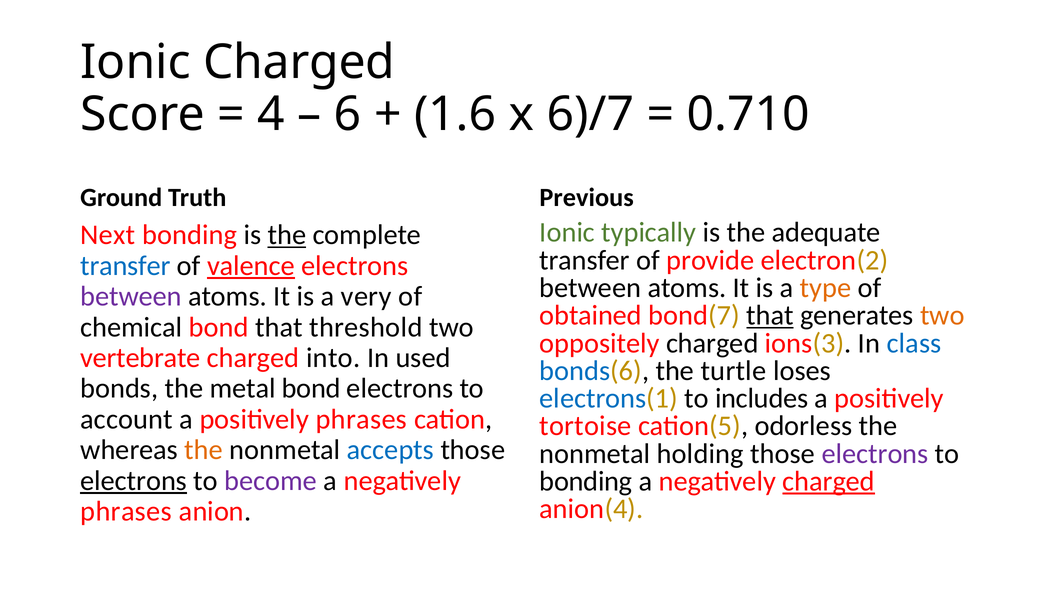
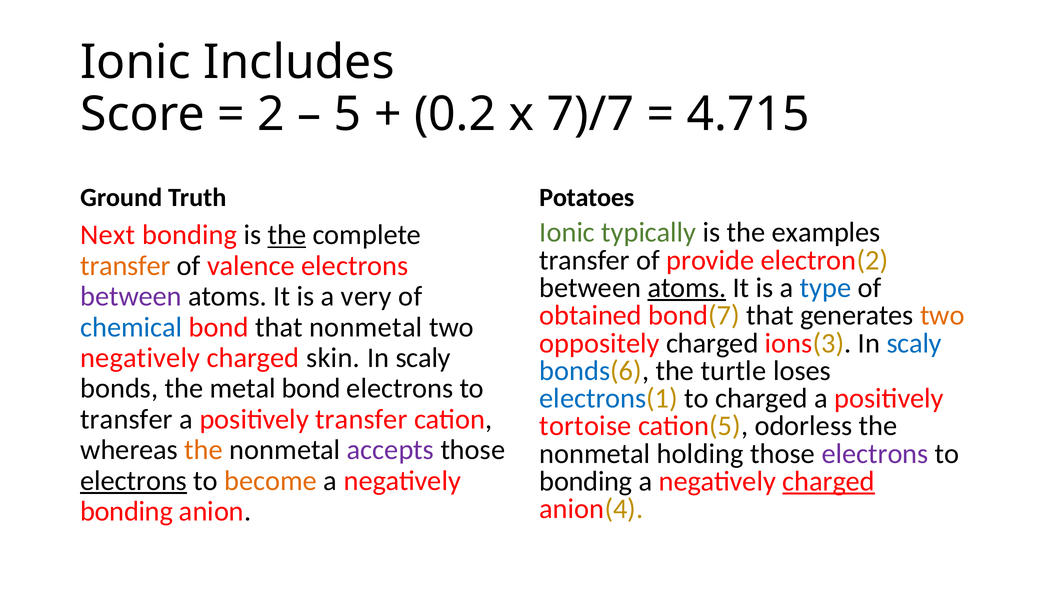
Ionic Charged: Charged -> Includes (299, 62)
4: 4 -> 2 (271, 114)
6: 6 -> 5 (348, 114)
1.6: 1.6 -> 0.2 (455, 114)
6)/7: 6)/7 -> 7)/7 (591, 114)
0.710: 0.710 -> 4.715 (748, 114)
Previous: Previous -> Potatoes (587, 197)
adequate: adequate -> examples (826, 232)
transfer colour: blue -> orange (125, 266)
valence underline: present -> none (251, 266)
atoms underline: none -> present (687, 288)
type colour: orange -> blue (826, 288)
that underline: present -> none (770, 315)
chemical colour: black -> blue (131, 327)
that threshold: threshold -> nonmetal (366, 327)
ions(3 In class: class -> scaly (914, 343)
vertebrate: vertebrate -> negatively (140, 358)
into: into -> skin (333, 358)
used: used -> scaly (423, 358)
to includes: includes -> charged (761, 398)
account: account -> transfer (126, 419)
positively phrases: phrases -> transfer (361, 419)
accepts colour: blue -> purple (390, 450)
become colour: purple -> orange (271, 480)
phrases: phrases -> bonding (126, 511)
